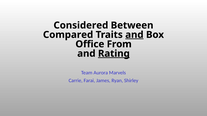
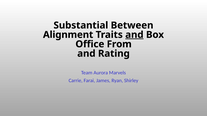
Considered: Considered -> Substantial (81, 25)
Compared: Compared -> Alignment (68, 35)
Rating underline: present -> none (114, 54)
